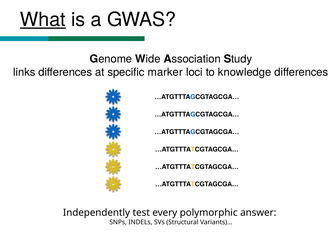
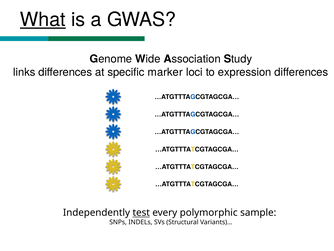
knowledge: knowledge -> expression (245, 72)
test underline: none -> present (141, 212)
answer: answer -> sample (258, 212)
